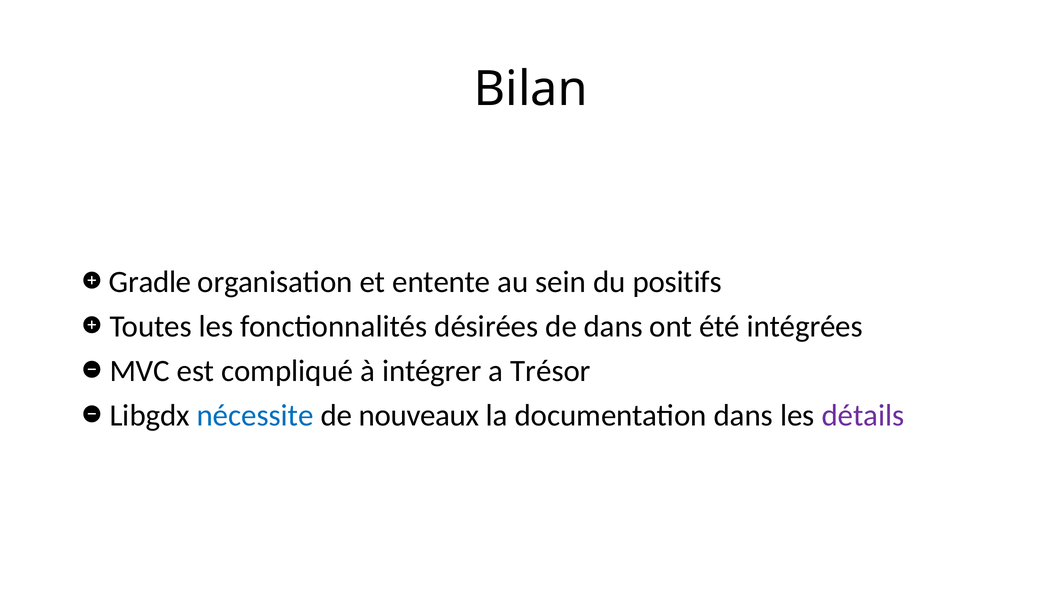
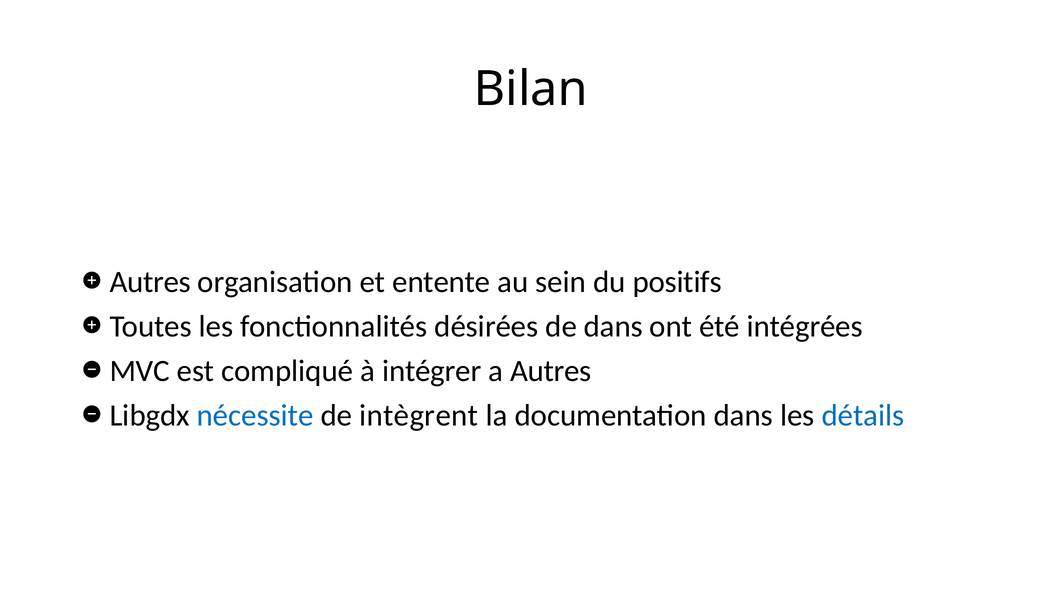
Gradle: Gradle -> Autres (150, 282)
a Trésor: Trésor -> Autres (551, 371)
nouveaux: nouveaux -> intègrent (419, 415)
détails colour: purple -> blue (863, 415)
